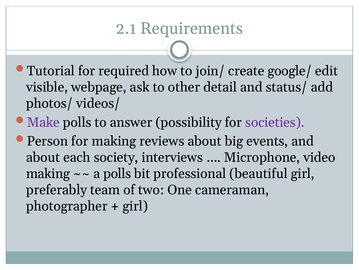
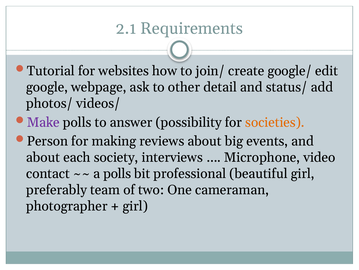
required: required -> websites (124, 71)
visible: visible -> google (47, 87)
societies colour: purple -> orange (275, 122)
making: making -> contact (48, 173)
